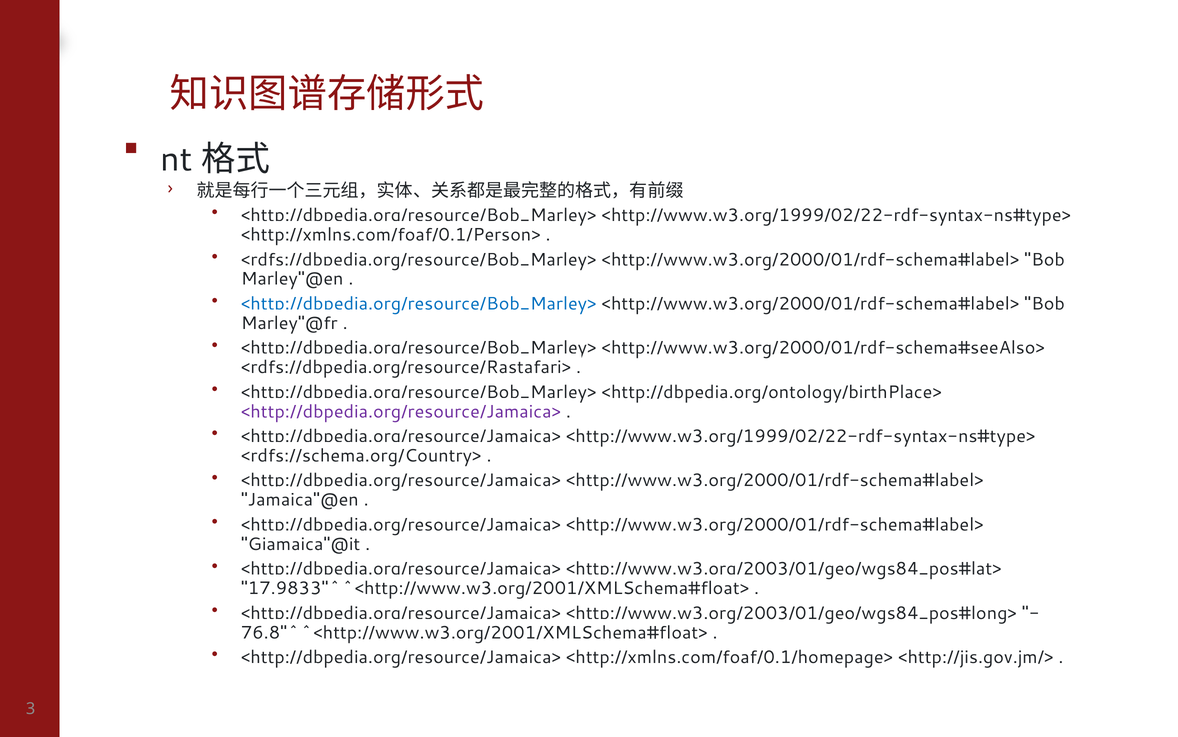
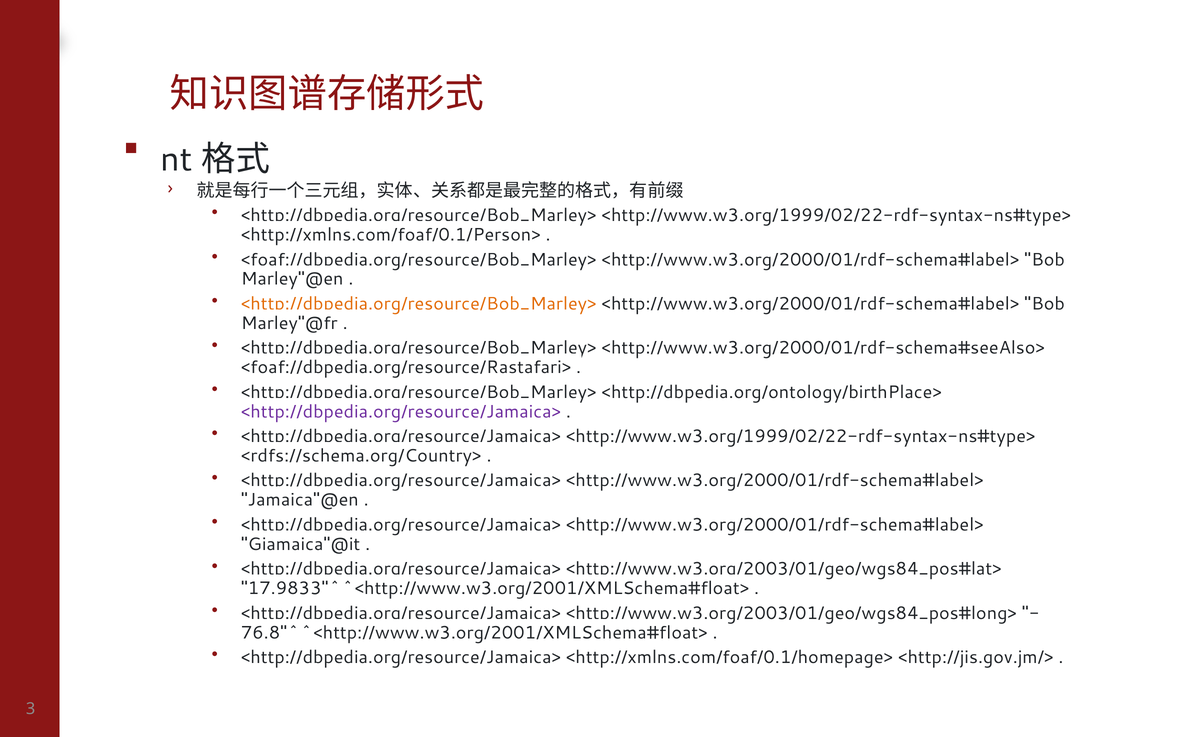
<rdfs://dbpedia.org/resource/Bob_Marley>: <rdfs://dbpedia.org/resource/Bob_Marley> -> <foaf://dbpedia.org/resource/Bob_Marley> (419, 259)
<http://dbpedia.org/resource/Bob_Marley> colour: blue -> orange (419, 303)
<rdfs://dbpedia.org/resource/Rastafari>: <rdfs://dbpedia.org/resource/Rastafari> -> <foaf://dbpedia.org/resource/Rastafari> (406, 367)
